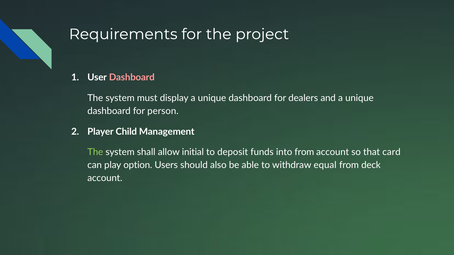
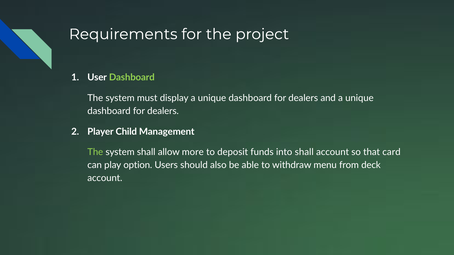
Dashboard colour: pink -> light green (132, 78)
person: person -> dealers (163, 111)
initial: initial -> more (193, 152)
into from: from -> shall (304, 152)
equal: equal -> menu (325, 165)
